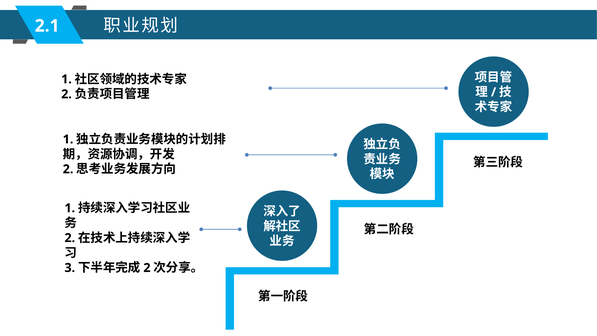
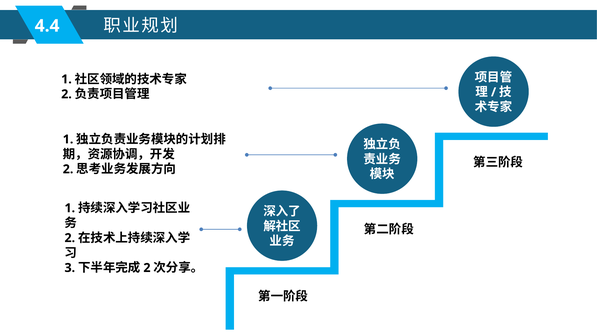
2.1: 2.1 -> 4.4 (47, 26)
